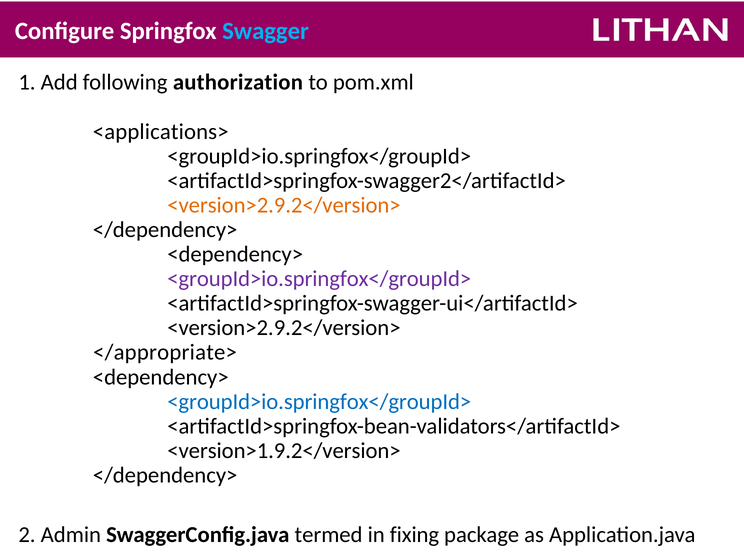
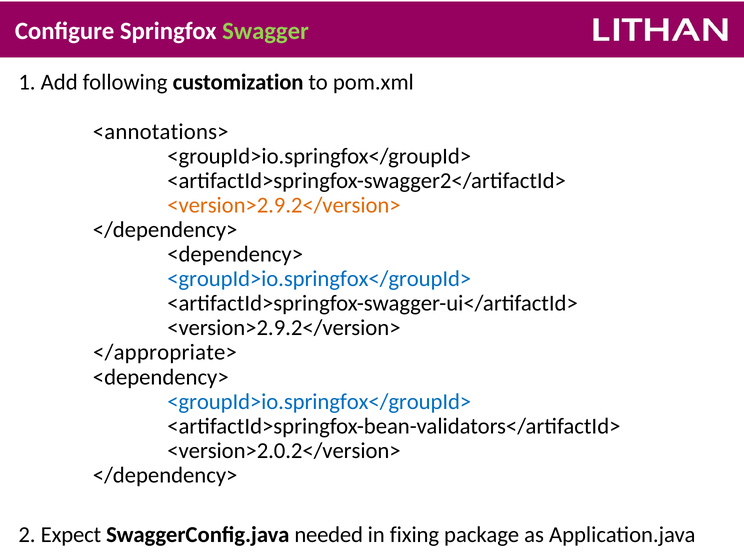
Swagger colour: light blue -> light green (266, 31)
authorization: authorization -> customization (238, 82)
<applications>: <applications> -> <annotations> (161, 132)
<groupId>io.springfox</groupId> colour: purple -> blue (319, 279)
<version>1.9.2</version>: <version>1.9.2</version> -> <version>2.0.2</version> (284, 451)
Admin: Admin -> Expect (71, 535)
termed: termed -> needed (329, 535)
